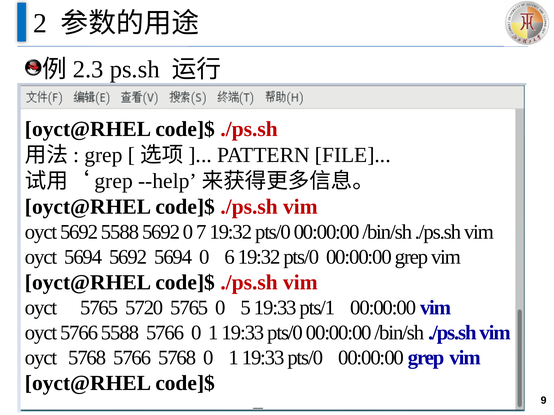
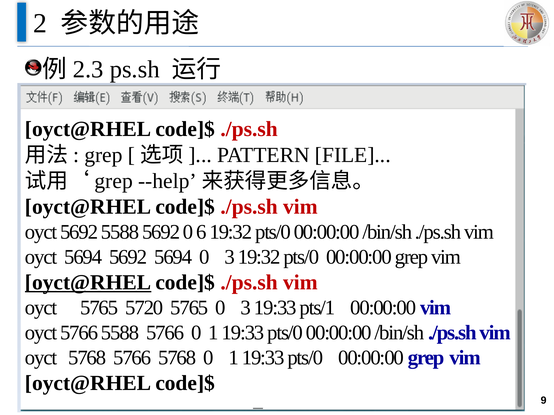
7: 7 -> 6 (201, 232)
5694 0 6: 6 -> 3 (230, 257)
oyct@RHEL underline: none -> present (88, 283)
5765 0 5: 5 -> 3 (246, 308)
